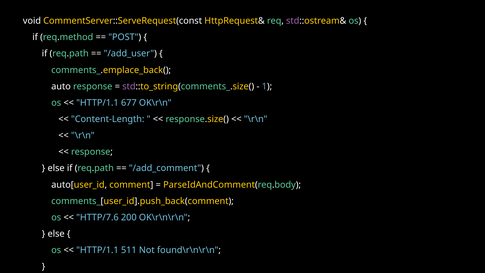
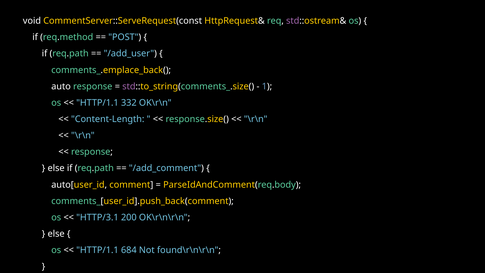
677: 677 -> 332 (129, 103)
HTTP/7.6: HTTP/7.6 -> HTTP/3.1 (97, 217)
511: 511 -> 684 (129, 250)
